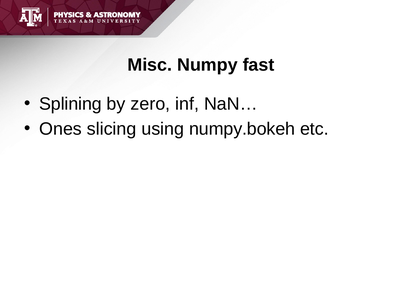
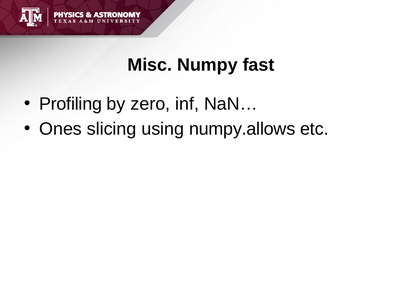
Splining: Splining -> Profiling (71, 104)
numpy.bokeh: numpy.bokeh -> numpy.allows (242, 129)
